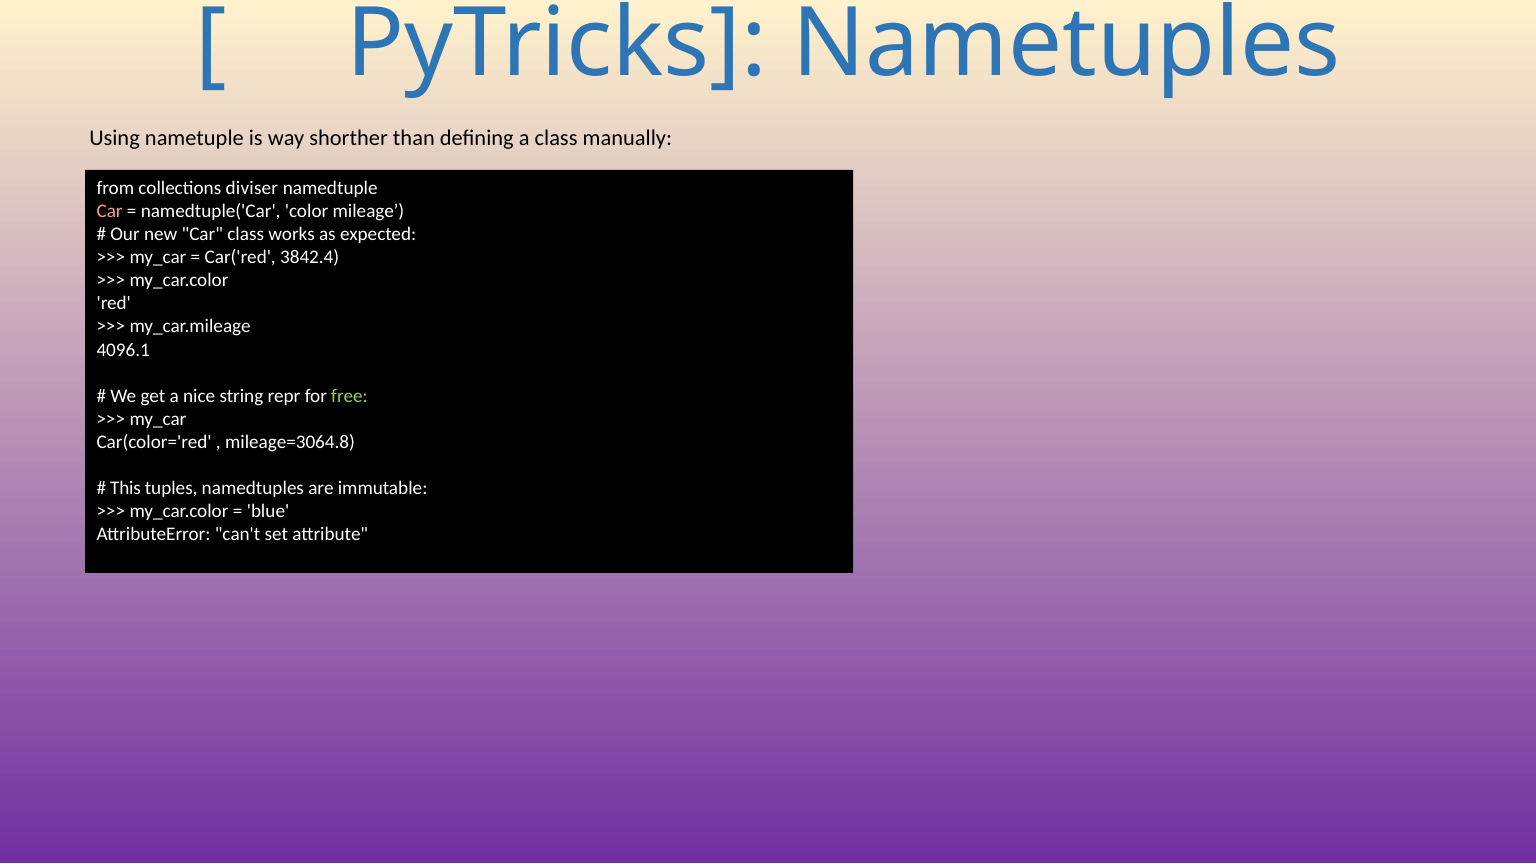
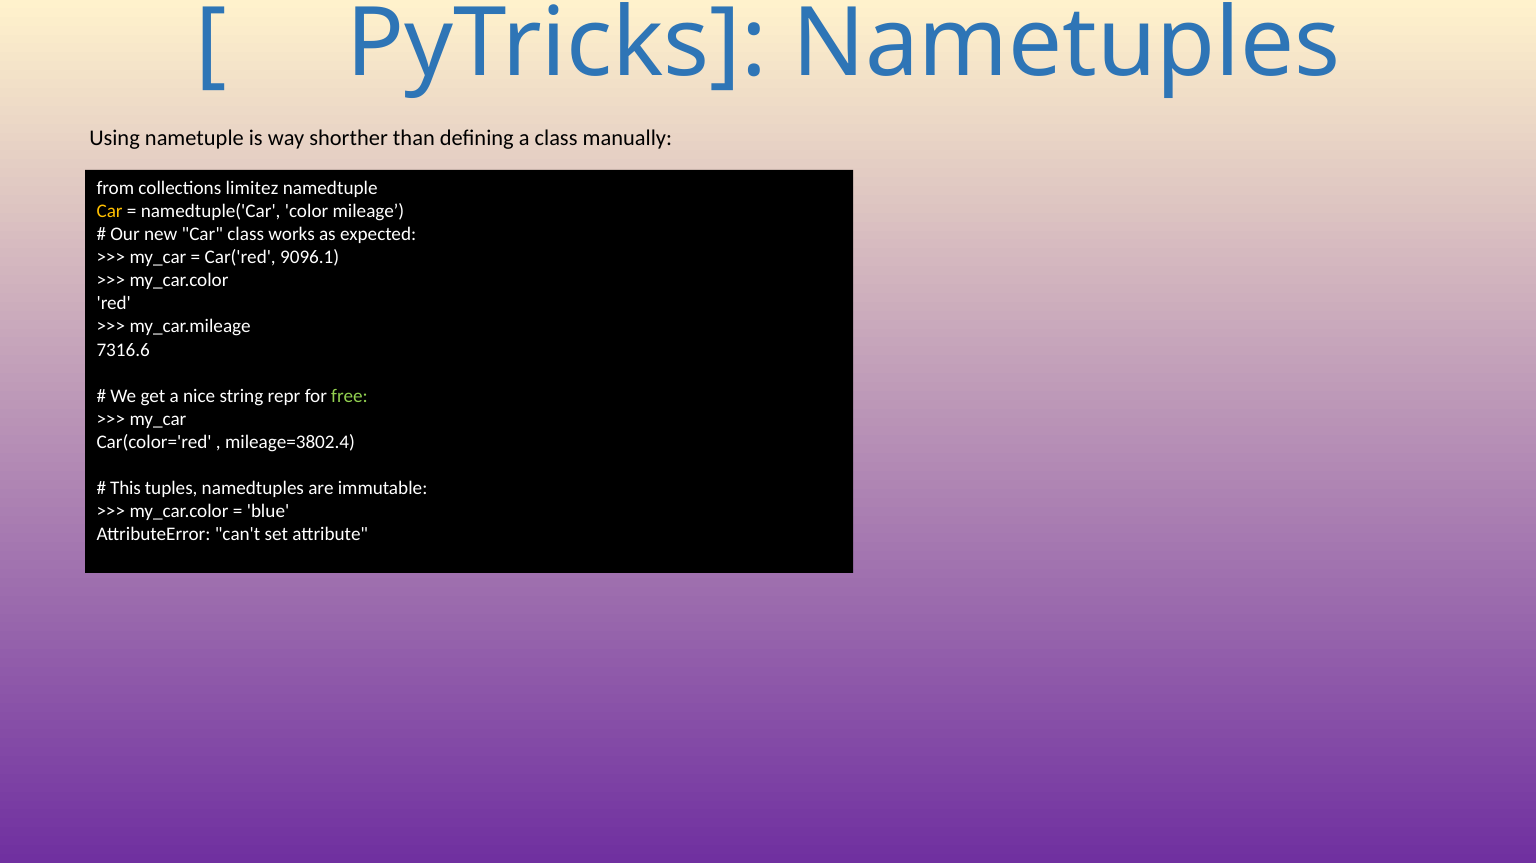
diviser: diviser -> limitez (252, 188)
Car colour: pink -> yellow (110, 211)
3842.4: 3842.4 -> 9096.1 (310, 258)
4096.1: 4096.1 -> 7316.6 (123, 350)
mileage=3064.8: mileage=3064.8 -> mileage=3802.4 (290, 442)
